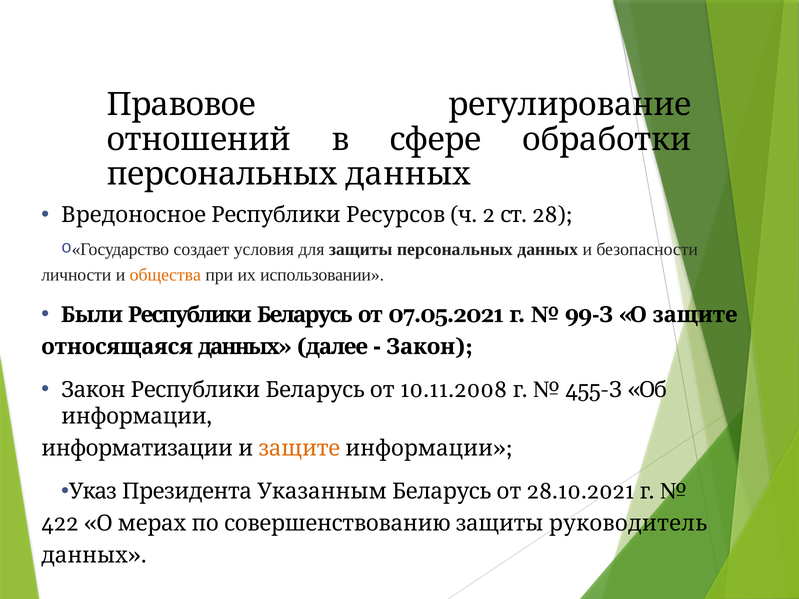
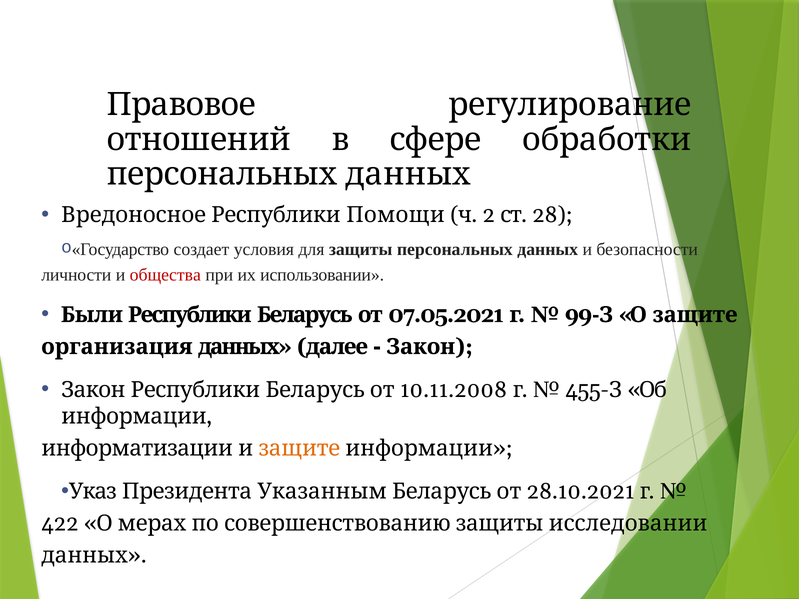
Ресурсов: Ресурсов -> Помощи (396, 215)
общества colour: orange -> red (165, 275)
относящаяся: относящаяся -> организация (117, 347)
руководитель: руководитель -> исследовании (628, 524)
